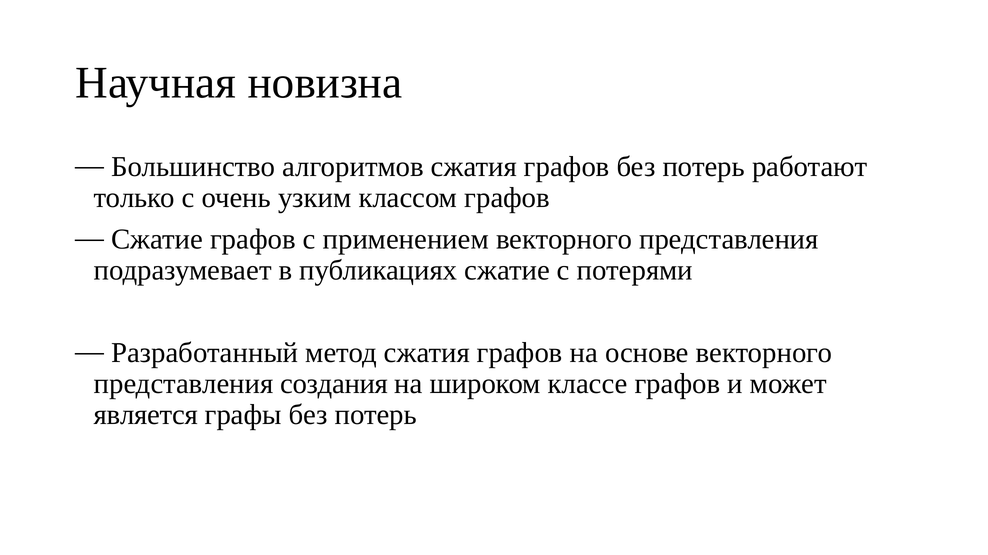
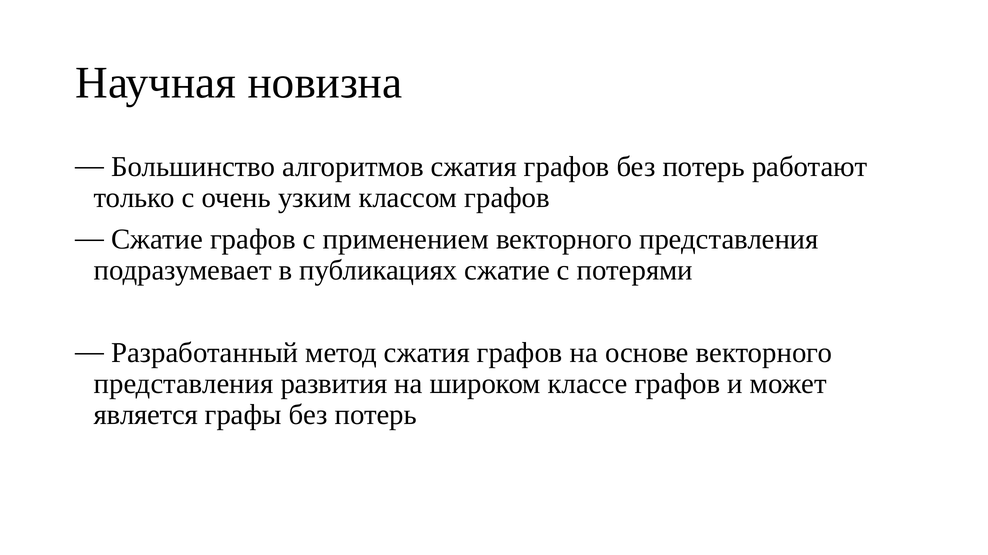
создания: создания -> развития (334, 384)
